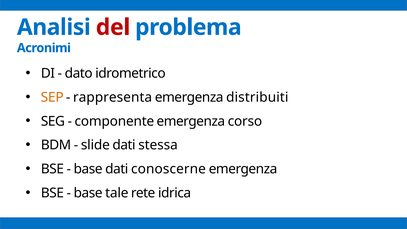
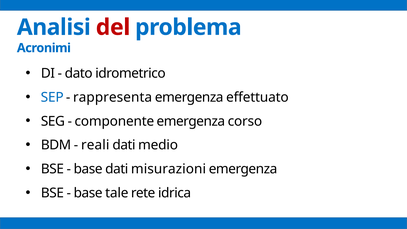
SEP colour: orange -> blue (52, 97)
distribuiti: distribuiti -> effettuato (257, 97)
slide: slide -> reali (95, 145)
stessa: stessa -> medio (158, 145)
conoscerne: conoscerne -> misurazioni (169, 169)
